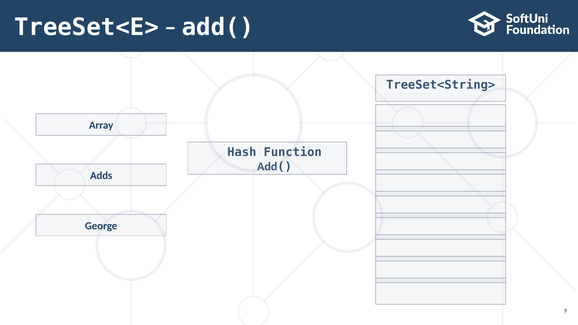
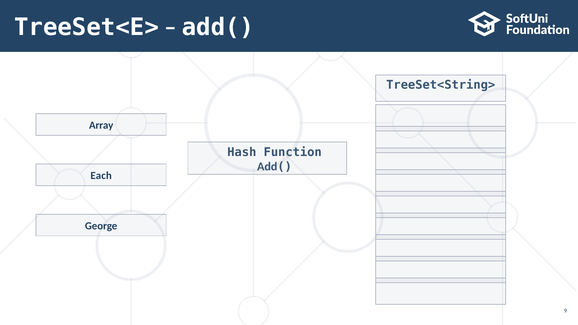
Adds: Adds -> Each (101, 176)
